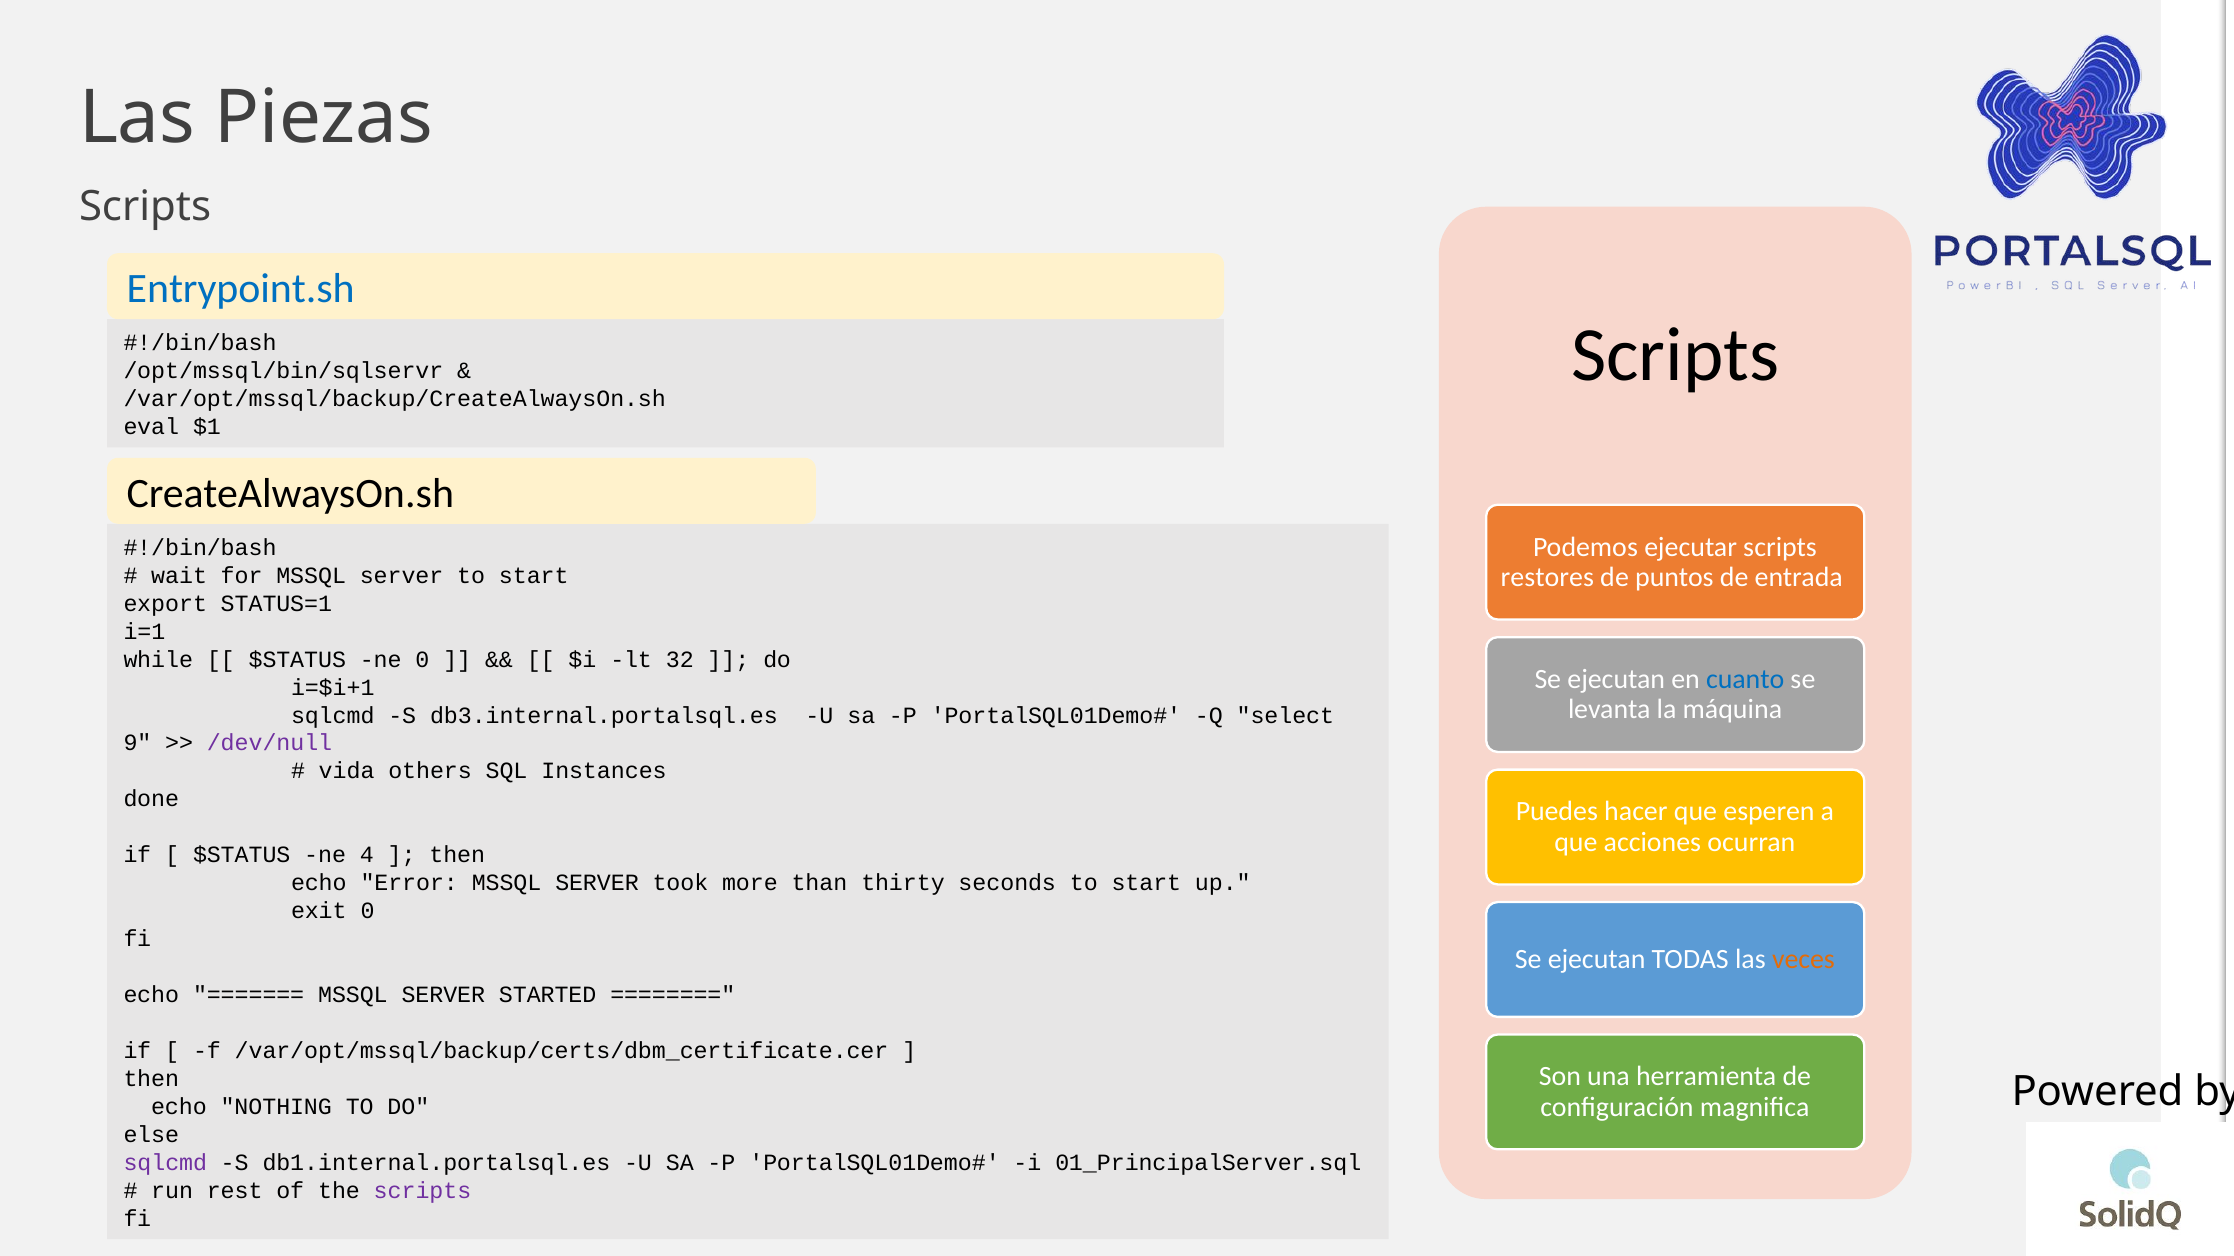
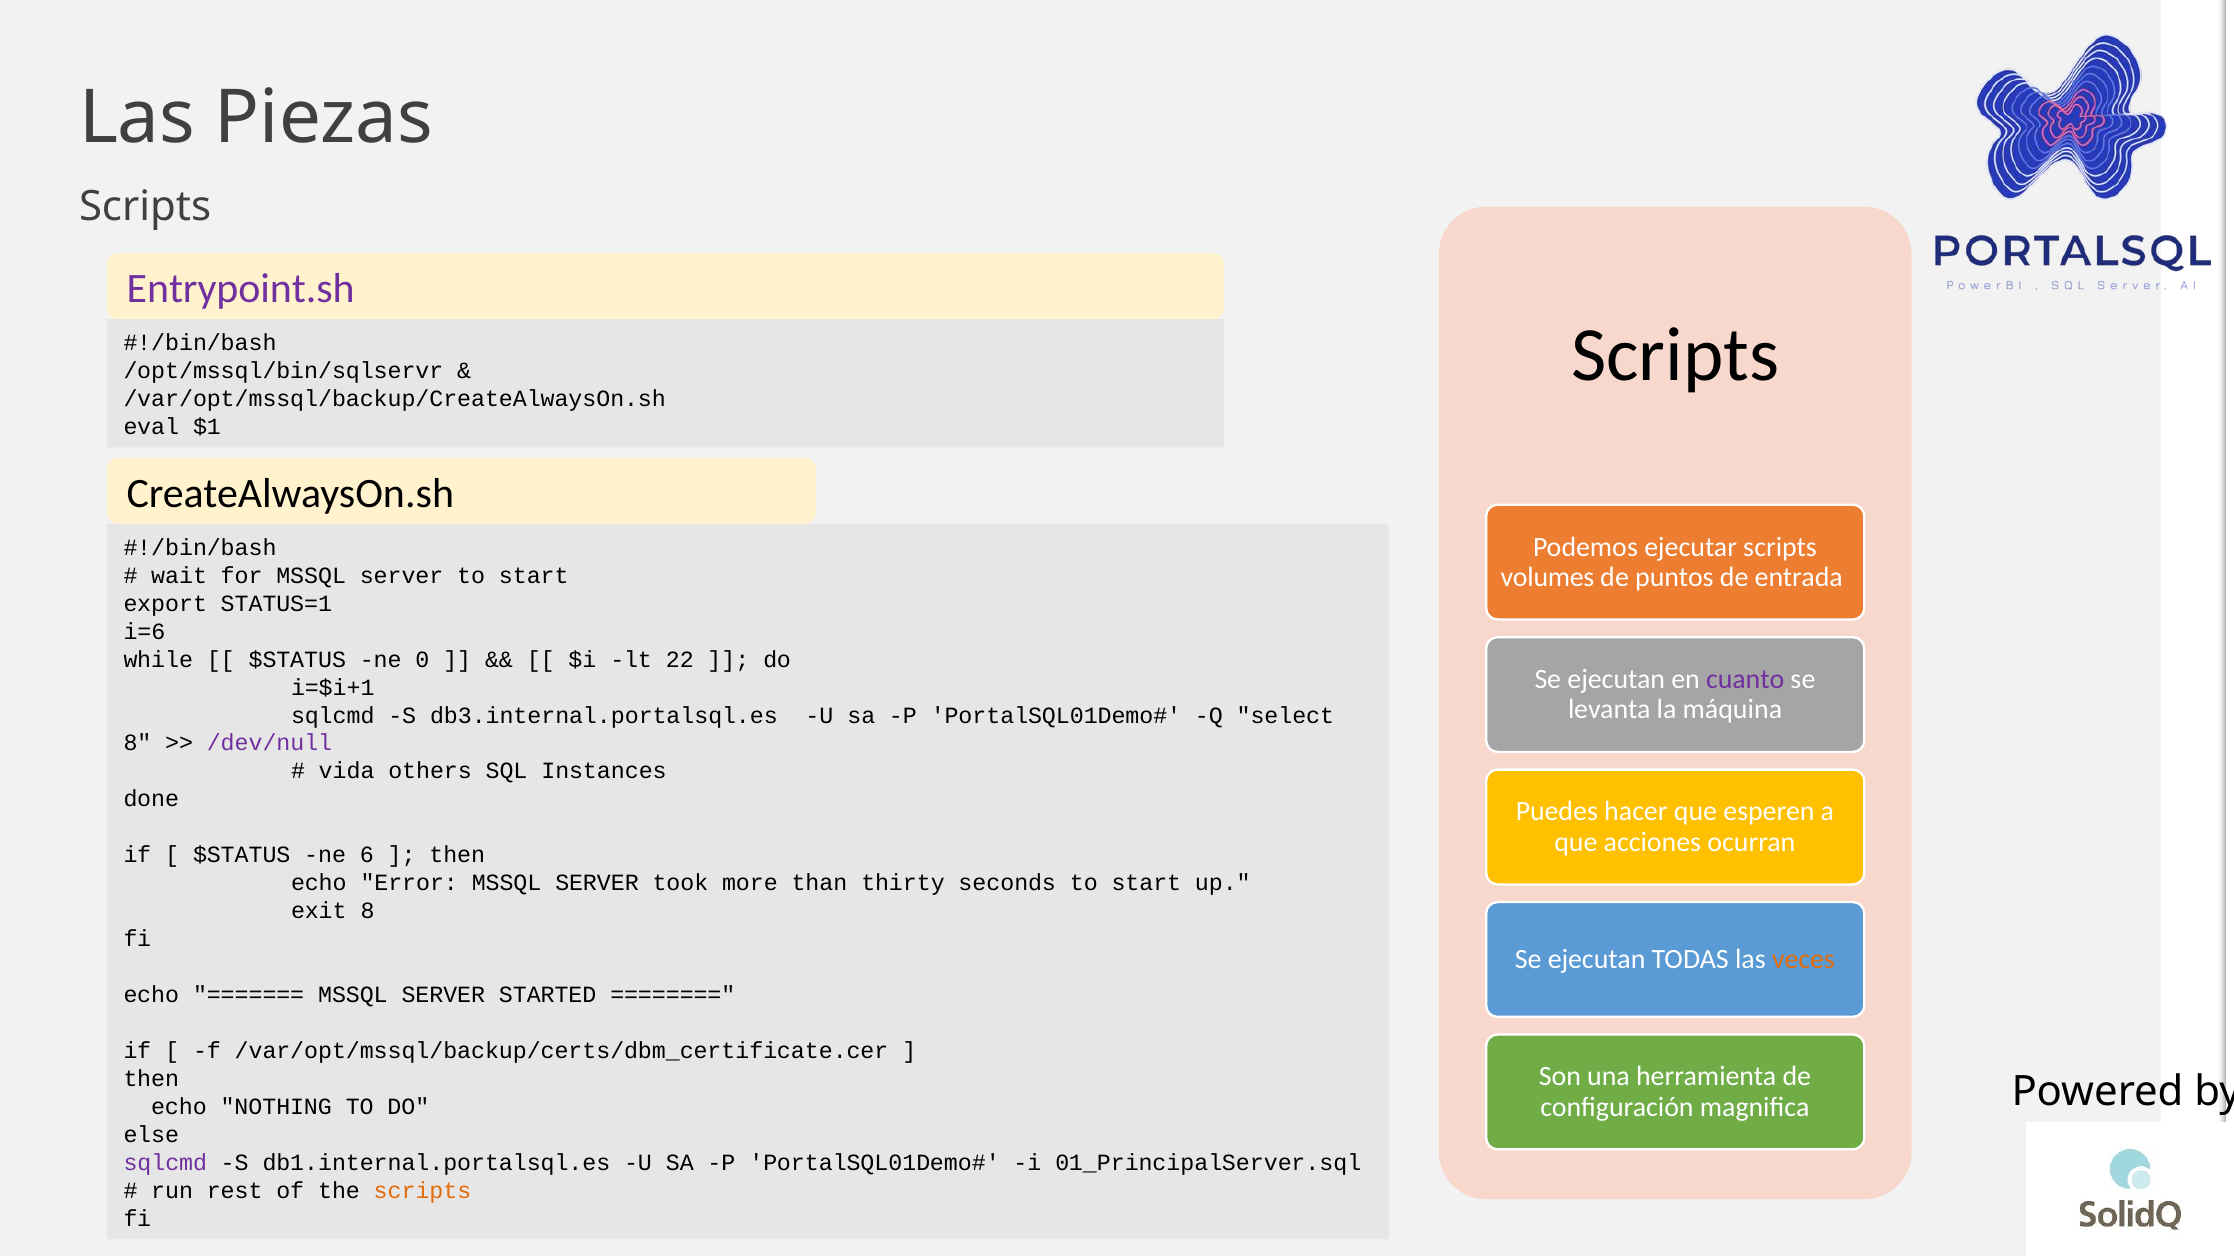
Entrypoint.sh colour: blue -> purple (241, 289)
restores: restores -> volumes (1548, 577)
i=1: i=1 -> i=6 (144, 632)
32: 32 -> 22 (680, 660)
cuanto colour: blue -> purple (1745, 680)
9: 9 -> 8 (137, 744)
4: 4 -> 6 (367, 856)
exit 0: 0 -> 8 (368, 911)
scripts colour: purple -> orange (423, 1191)
